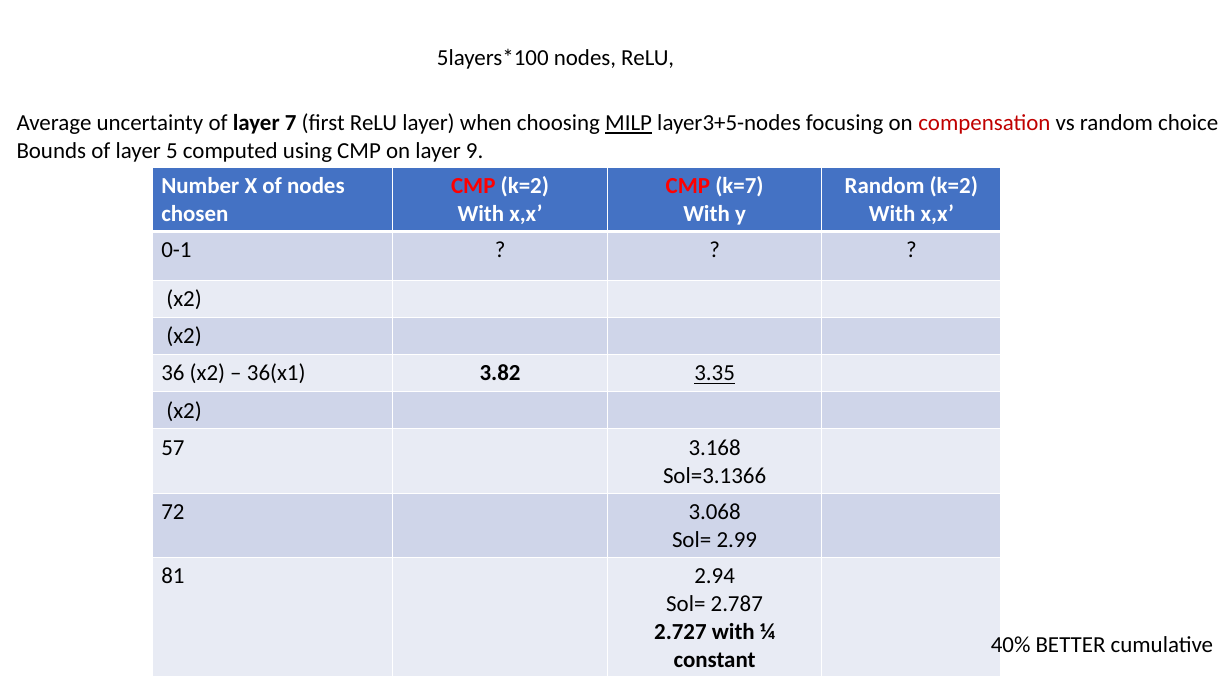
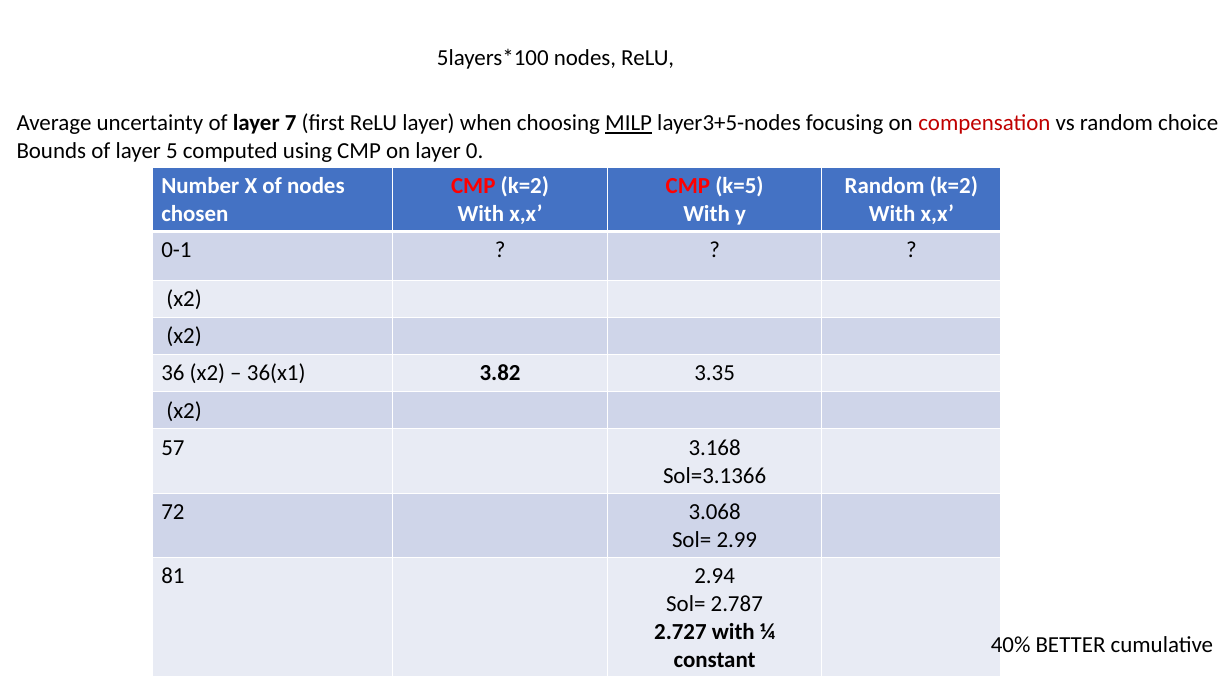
9: 9 -> 0 (475, 151)
k=7: k=7 -> k=5 (739, 186)
3.35 underline: present -> none (715, 374)
